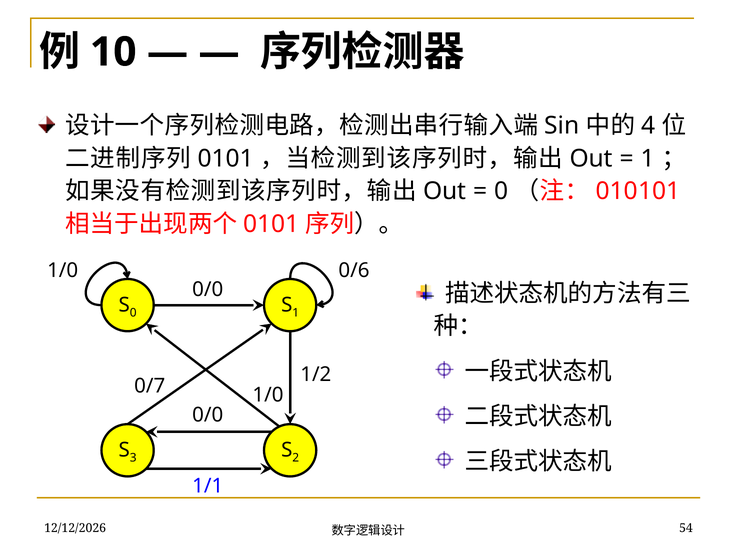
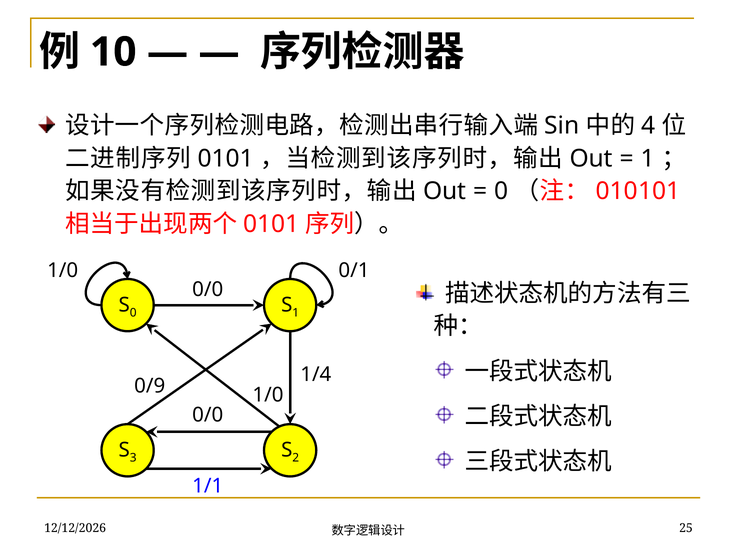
0/6: 0/6 -> 0/1 (354, 271)
1/2: 1/2 -> 1/4 (316, 374)
0/7: 0/7 -> 0/9 (150, 386)
54: 54 -> 25 (686, 528)
